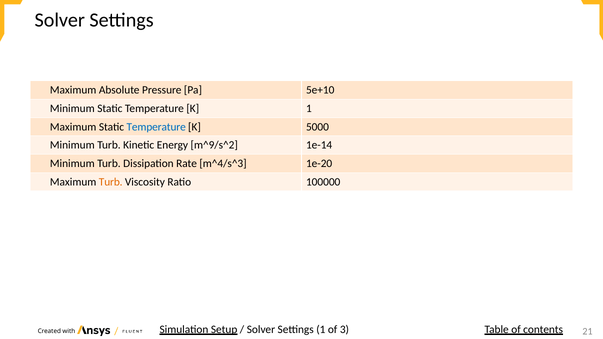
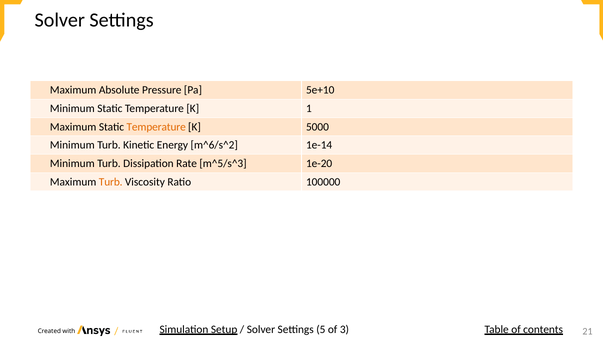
Temperature colour: blue -> orange (156, 127)
m^9/s^2: m^9/s^2 -> m^6/s^2 (214, 145)
m^4/s^3: m^4/s^3 -> m^5/s^3 (223, 164)
Settings 1: 1 -> 5 (321, 330)
